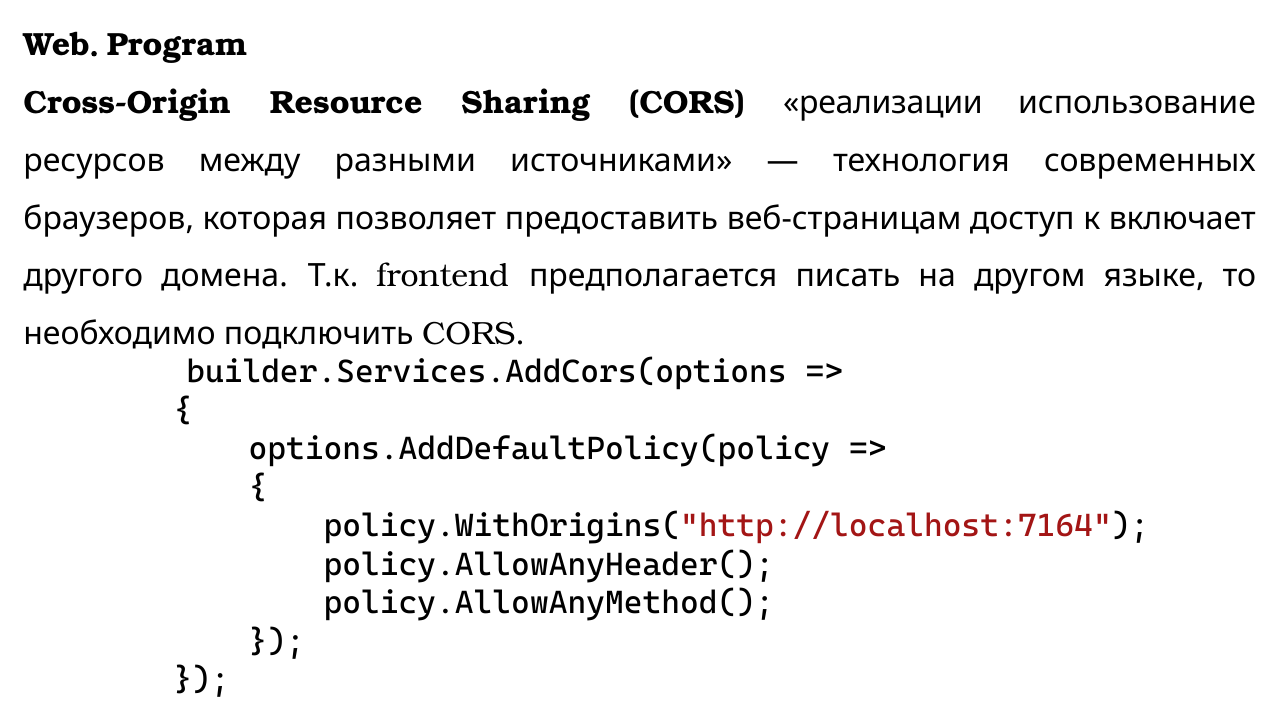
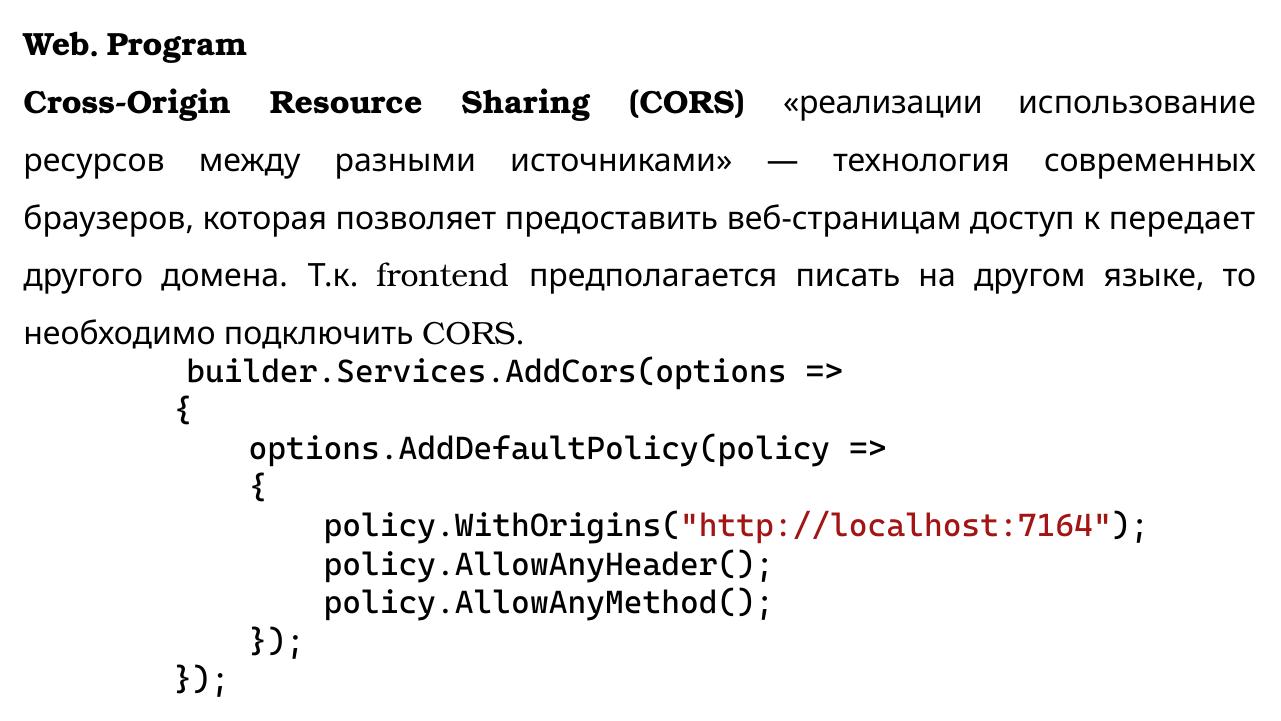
включает: включает -> передает (1182, 218)
